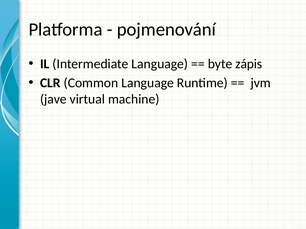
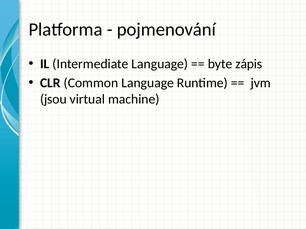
jave: jave -> jsou (53, 99)
